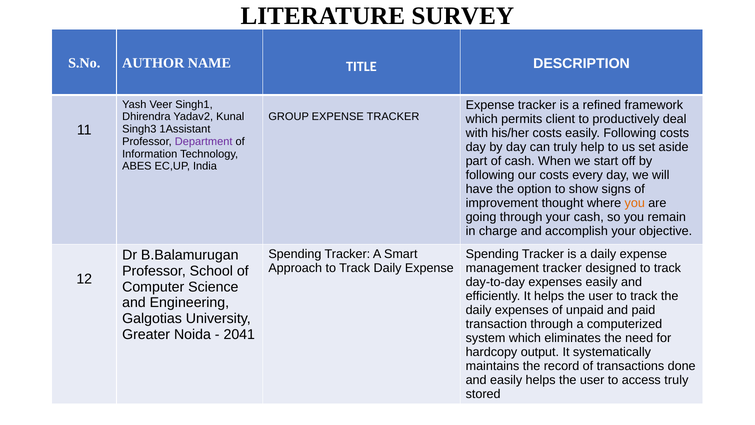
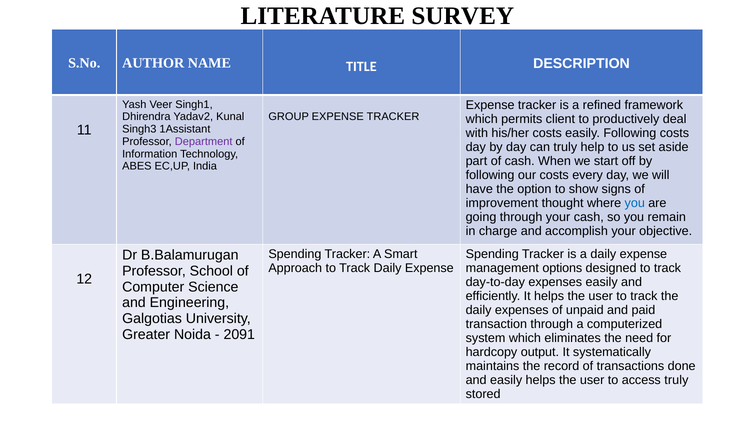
you colour: orange -> blue (635, 203)
management tracker: tracker -> options (562, 268)
2041: 2041 -> 2091 (239, 334)
